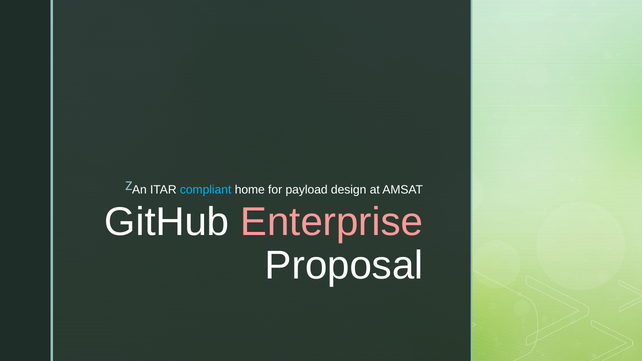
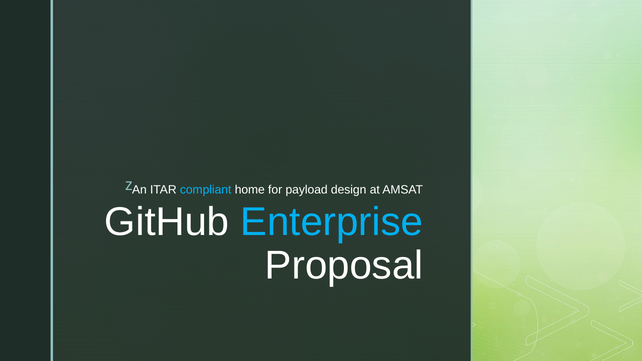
Enterprise colour: pink -> light blue (332, 222)
